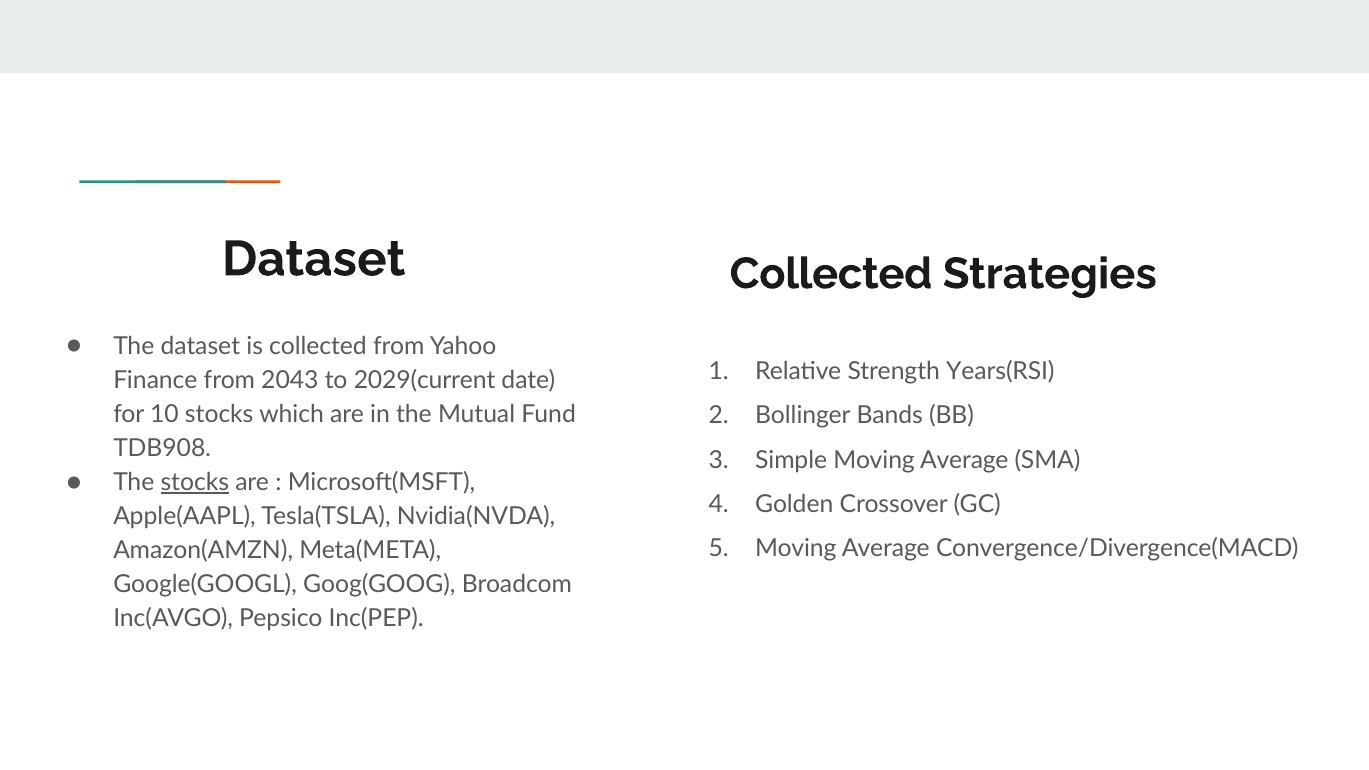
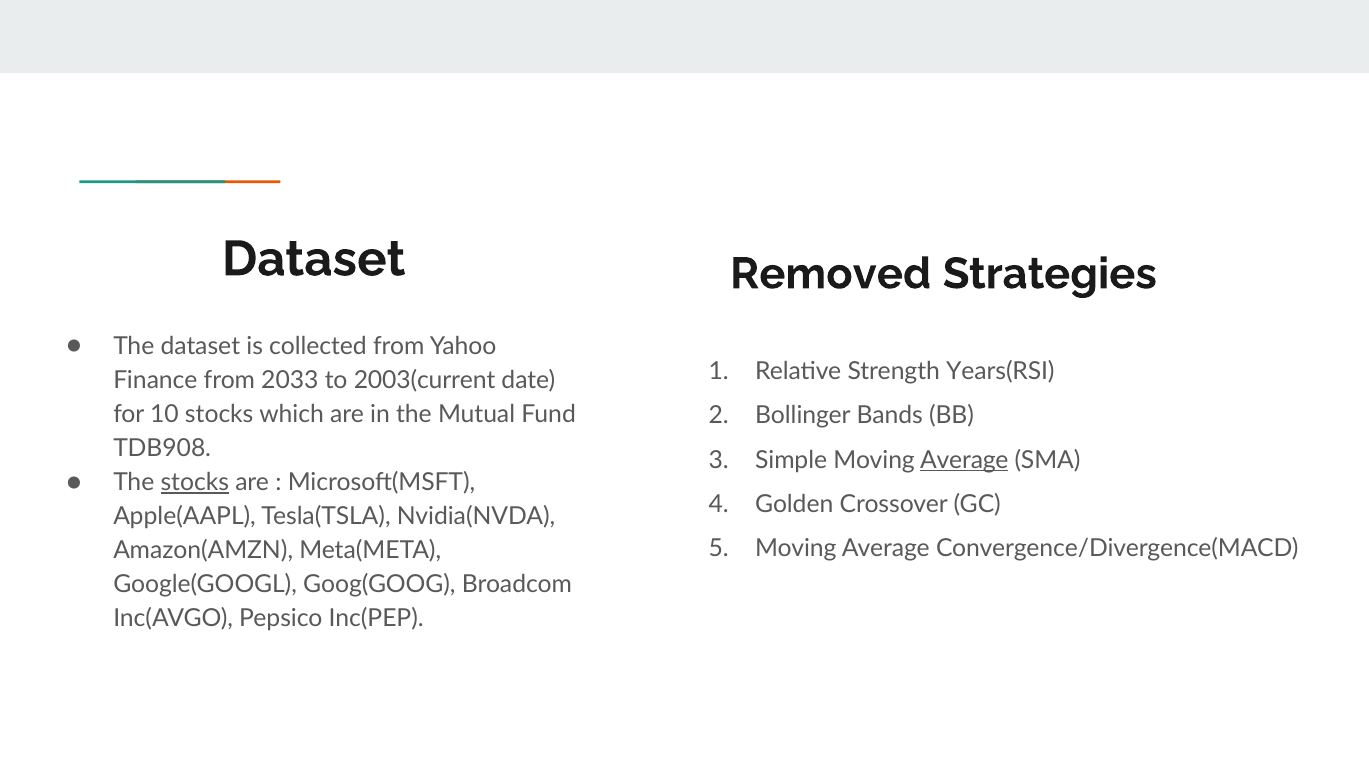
Collected: Collected -> Removed (831, 274)
2043: 2043 -> 2033 (290, 380)
2029(current: 2029(current -> 2003(current (425, 380)
Average underline: none -> present (964, 460)
